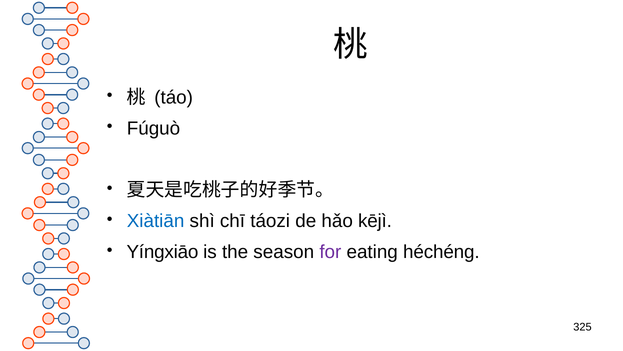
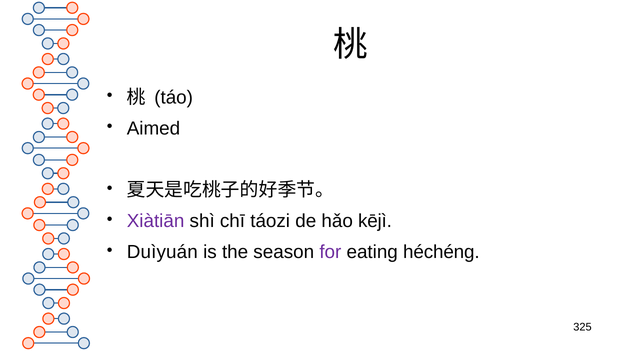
Fúguò: Fúguò -> Aimed (153, 128)
Xiàtiān colour: blue -> purple (156, 221)
Yíngxiāo: Yíngxiāo -> Duìyuán (162, 252)
